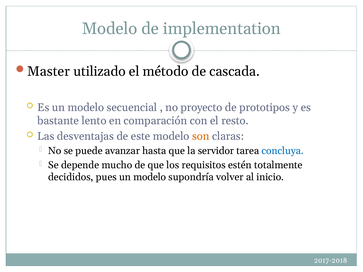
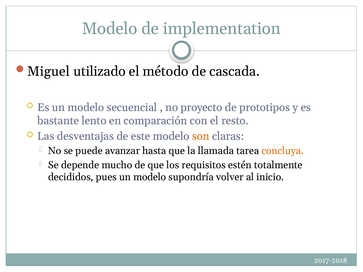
Master: Master -> Miguel (48, 72)
servidor: servidor -> llamada (216, 151)
concluya colour: blue -> orange (283, 151)
